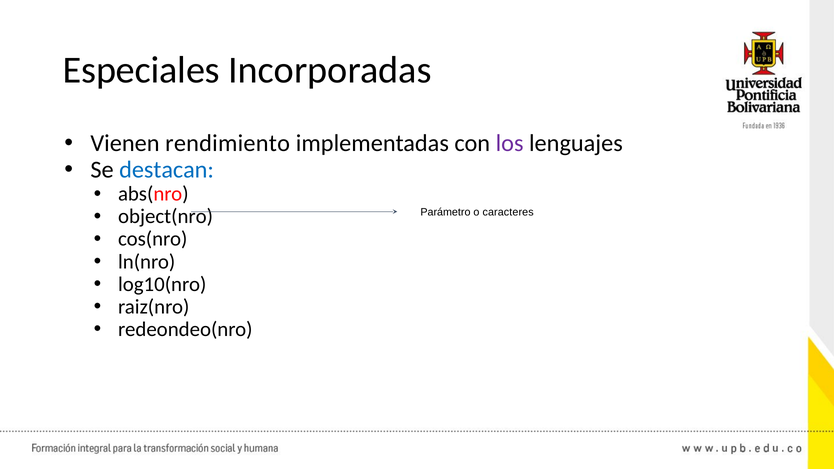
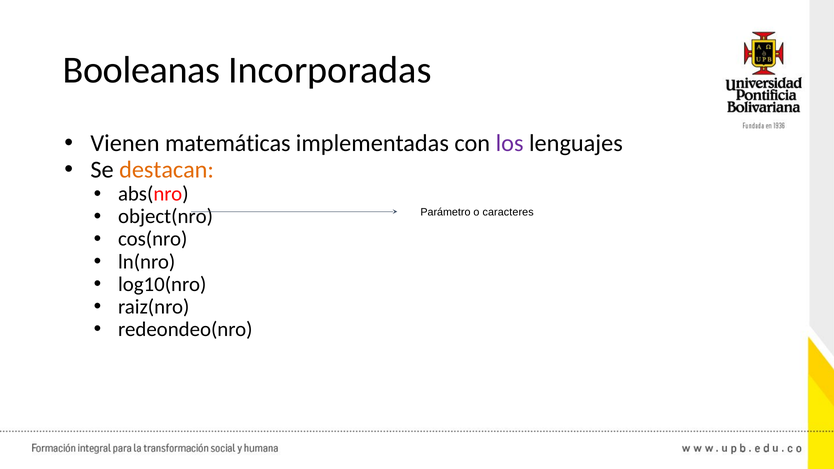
Especiales: Especiales -> Booleanas (141, 70)
rendimiento: rendimiento -> matemáticas (228, 143)
destacan colour: blue -> orange (167, 170)
